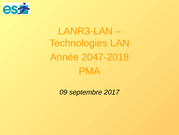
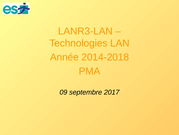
2047-2018: 2047-2018 -> 2014-2018 (105, 57)
